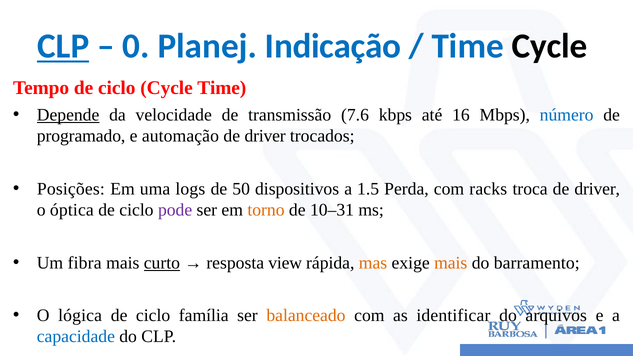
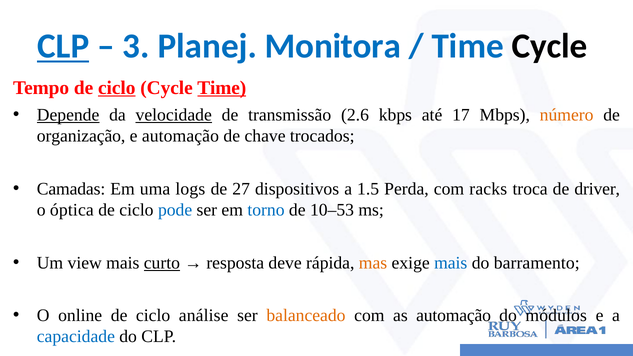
0: 0 -> 3 (136, 46)
Indicação: Indicação -> Monitora (333, 46)
ciclo underline: none -> present (117, 88)
Time underline: none -> present (222, 88)
velocidade underline: none -> present (174, 115)
7.6: 7.6 -> 2.6 (355, 115)
16: 16 -> 17 (461, 115)
número colour: blue -> orange (567, 115)
programado: programado -> organização (81, 136)
driver: driver -> chave (265, 136)
Posições: Posições -> Camadas (71, 189)
50: 50 -> 27 (241, 189)
pode colour: purple -> blue (175, 210)
torno colour: orange -> blue (266, 210)
10–31: 10–31 -> 10–53 (332, 210)
fibra: fibra -> view (85, 263)
view: view -> deve (285, 263)
mais colour: orange -> blue (451, 263)
lógica: lógica -> online (80, 316)
família: família -> análise (204, 316)
as identificar: identificar -> automação (454, 316)
arquivos: arquivos -> módulos (556, 316)
